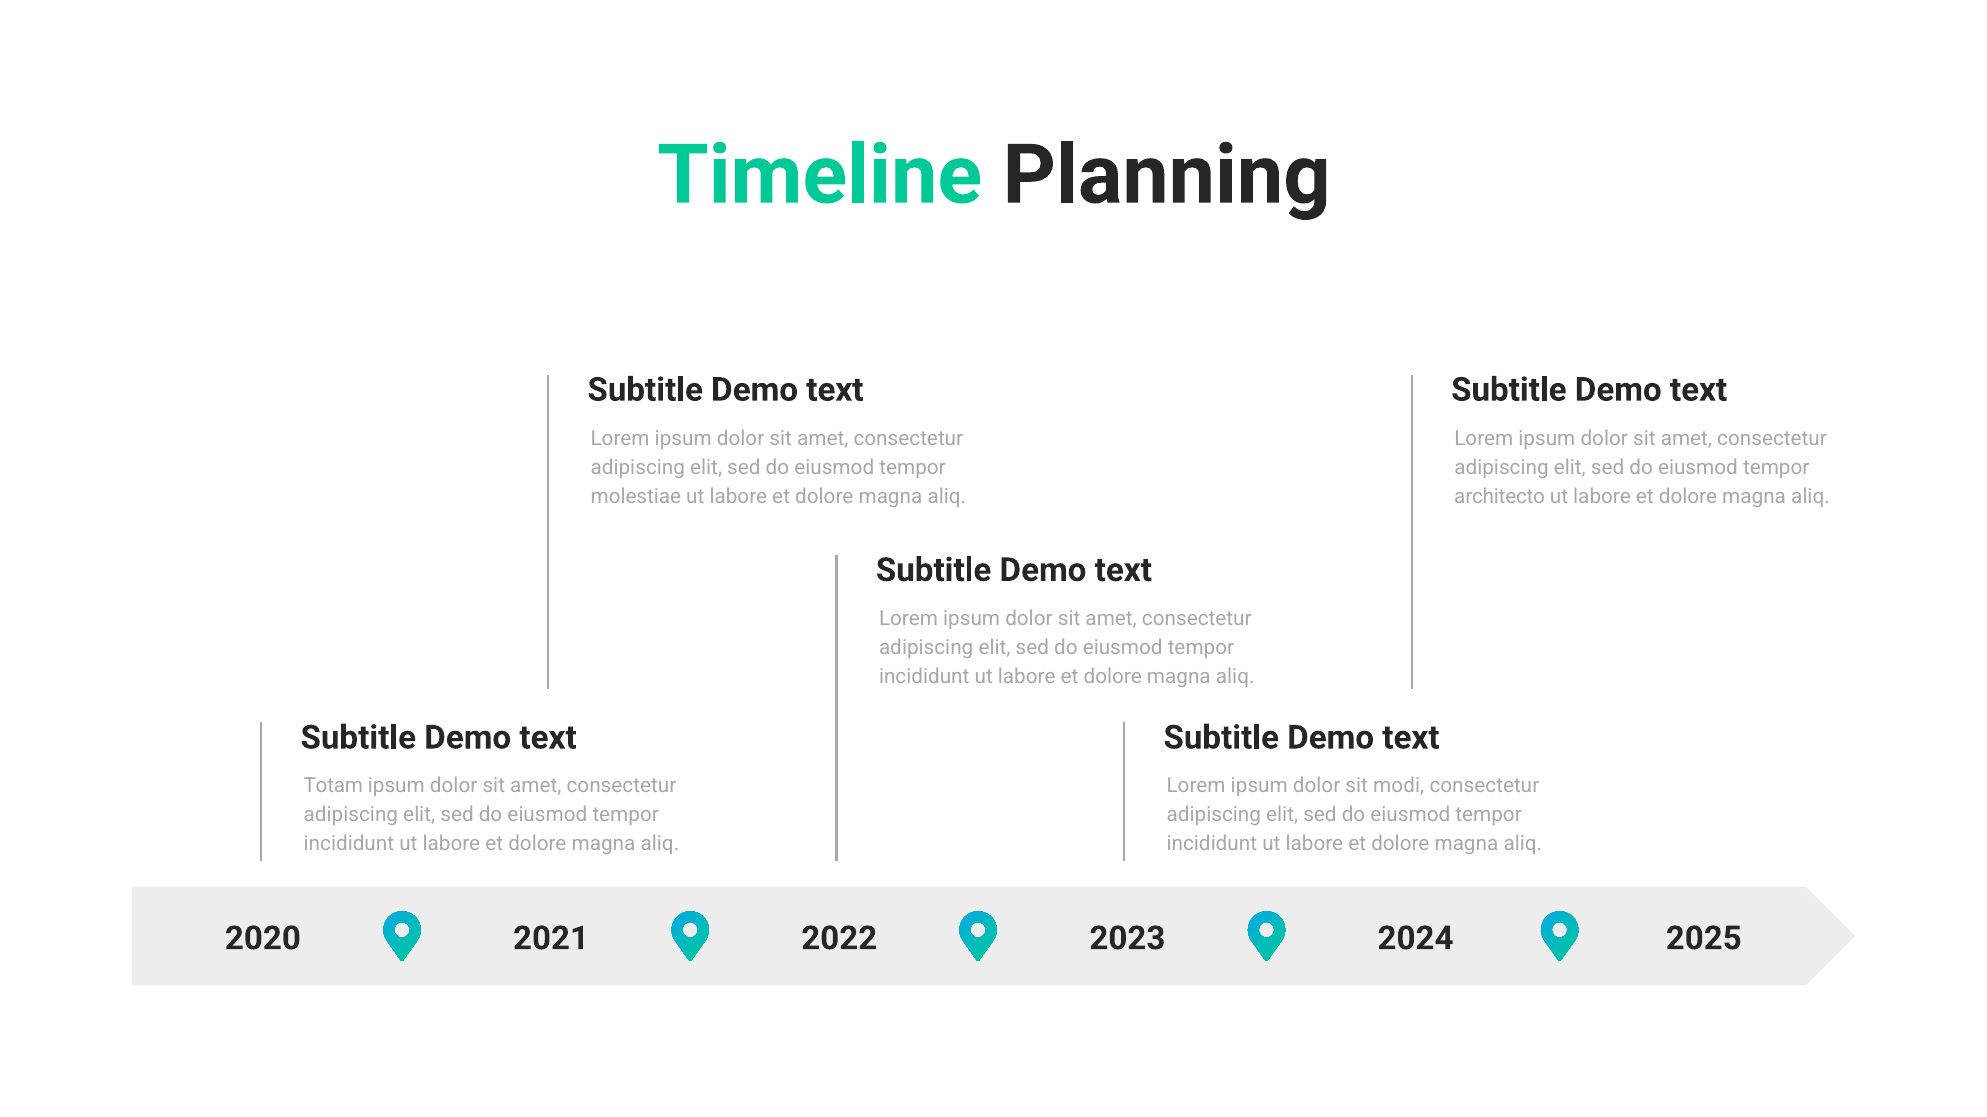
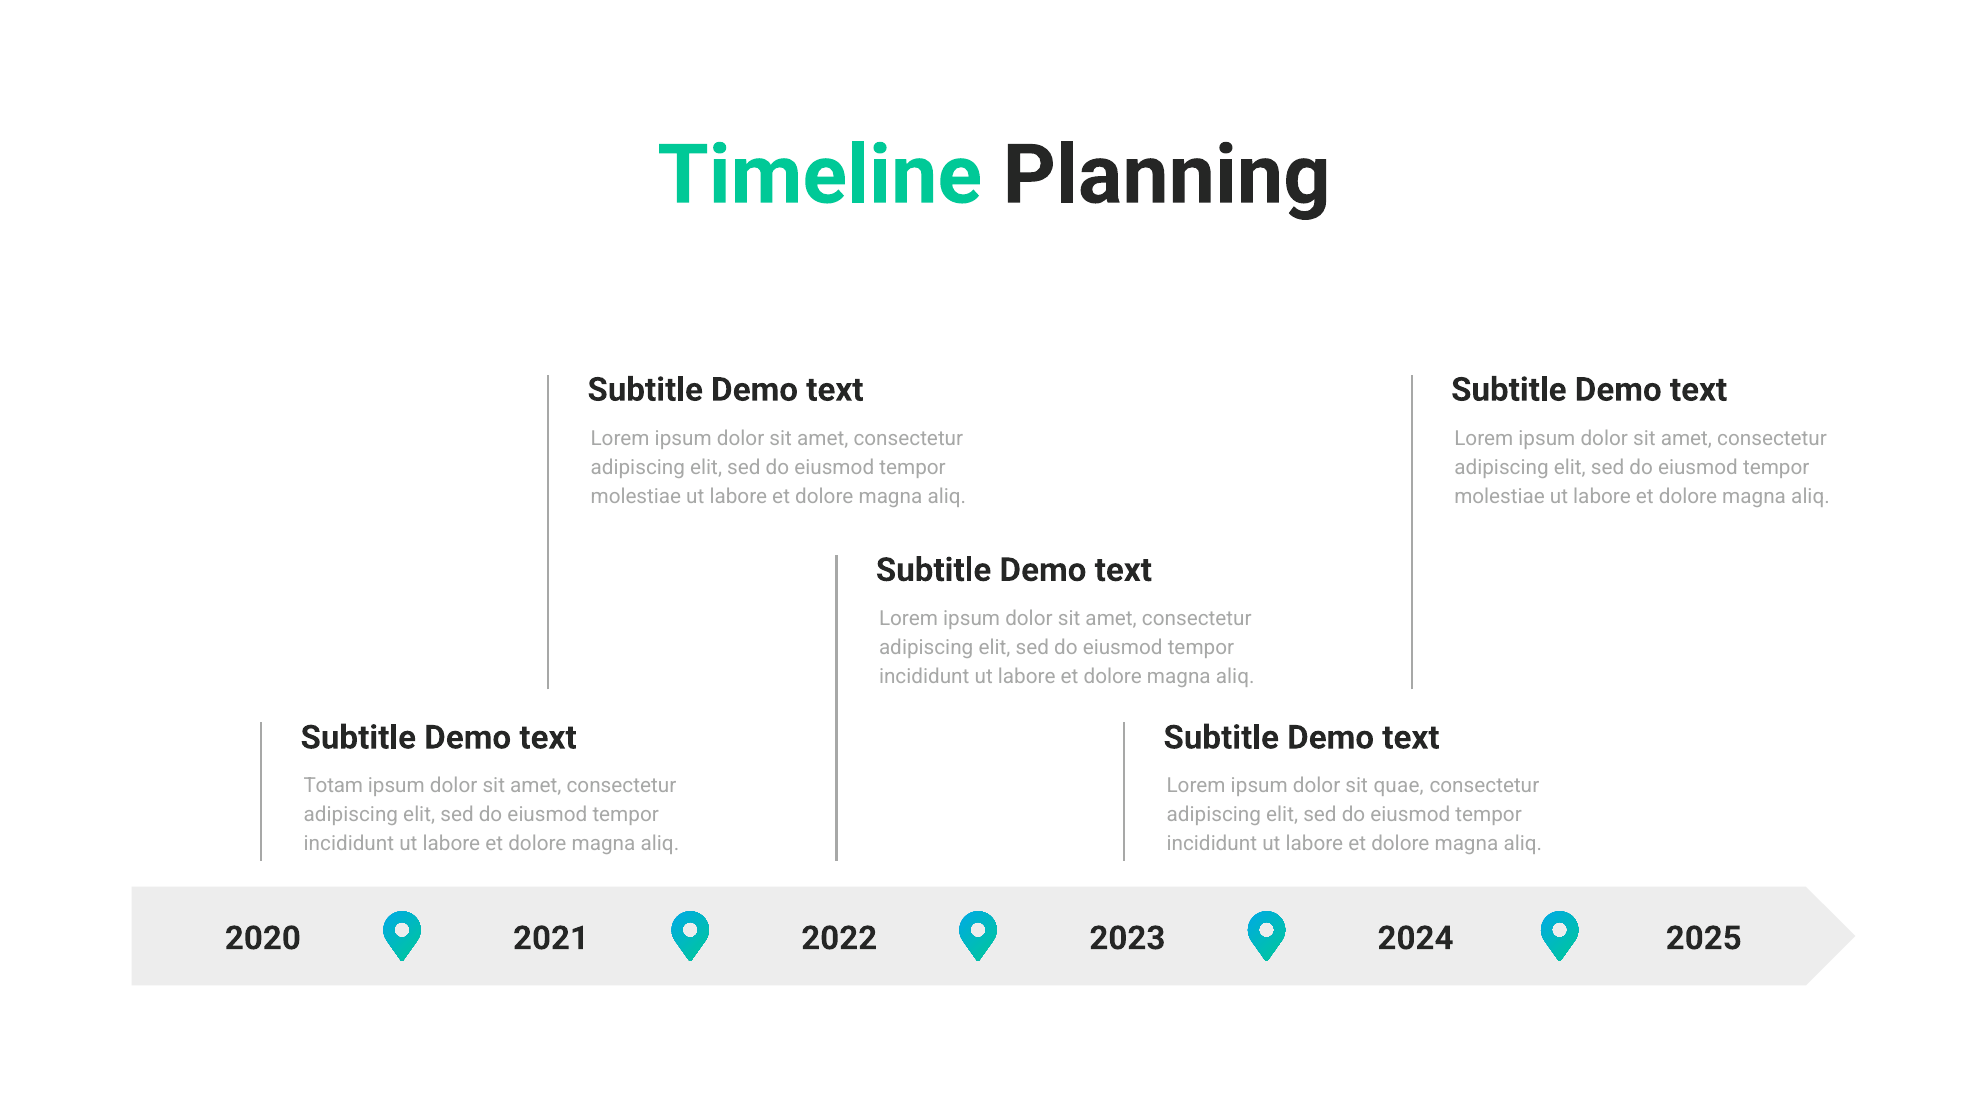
architecto: architecto -> molestiae (1500, 497)
modi: modi -> quae (1399, 787)
